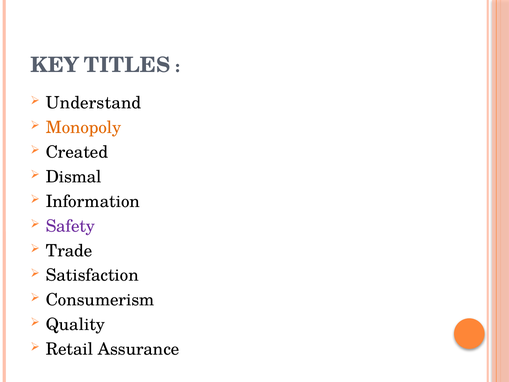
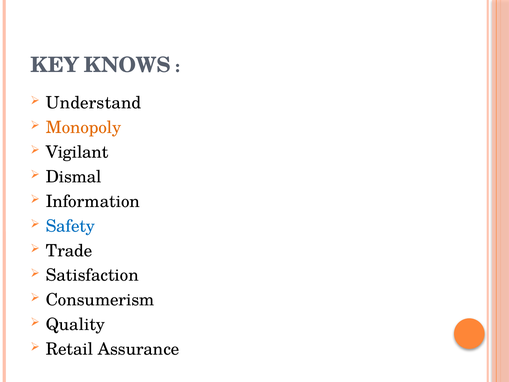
TITLES: TITLES -> KNOWS (127, 65)
Created: Created -> Vigilant (77, 152)
Safety colour: purple -> blue (70, 226)
